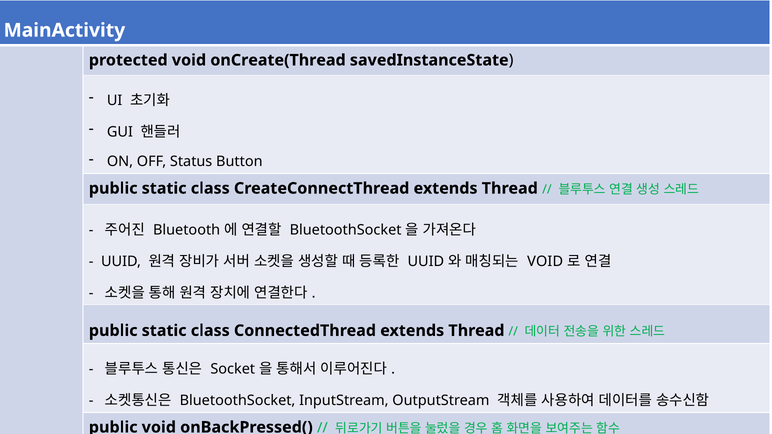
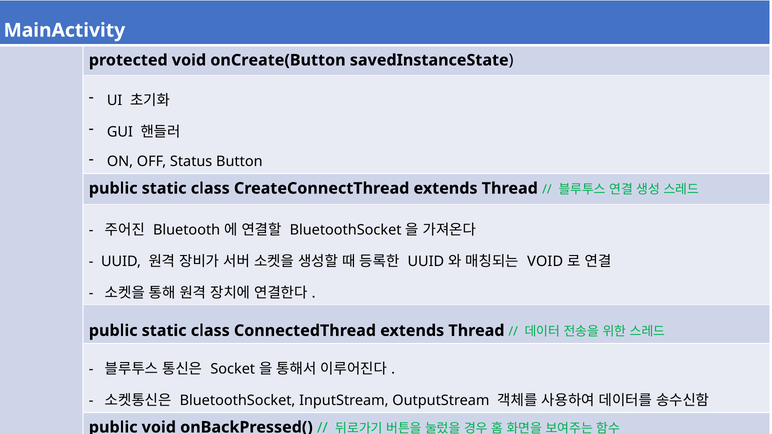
onCreate(Thread: onCreate(Thread -> onCreate(Button (278, 60)
